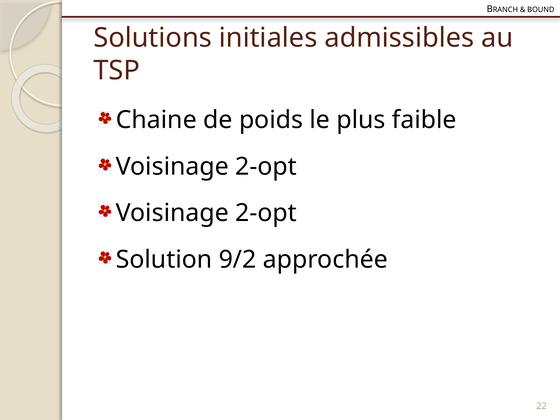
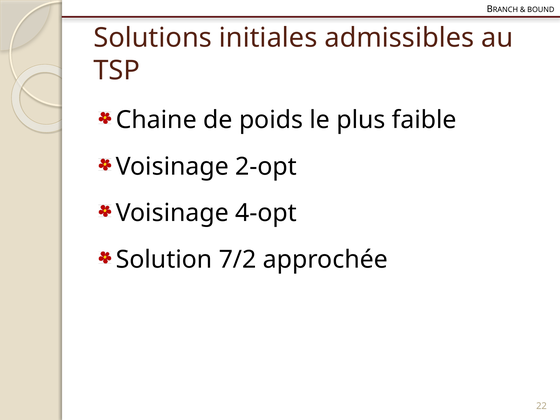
2-opt: 2-opt -> 4-opt (266, 213)
9/2: 9/2 -> 7/2 (238, 259)
